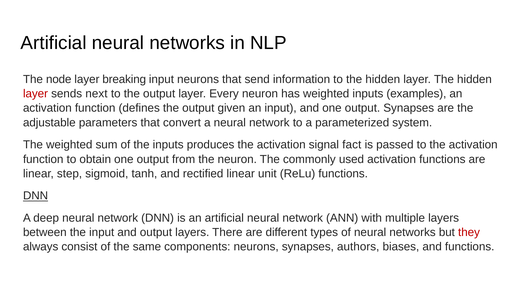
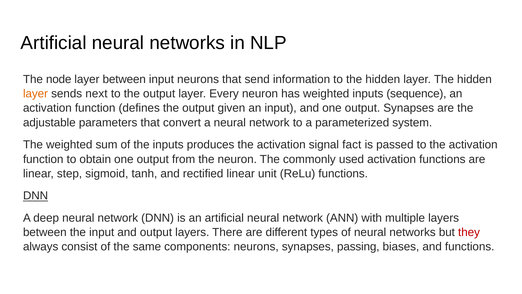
layer breaking: breaking -> between (124, 79)
layer colour: red -> orange (36, 94)
examples: examples -> sequence (416, 94)
authors: authors -> passing (358, 247)
